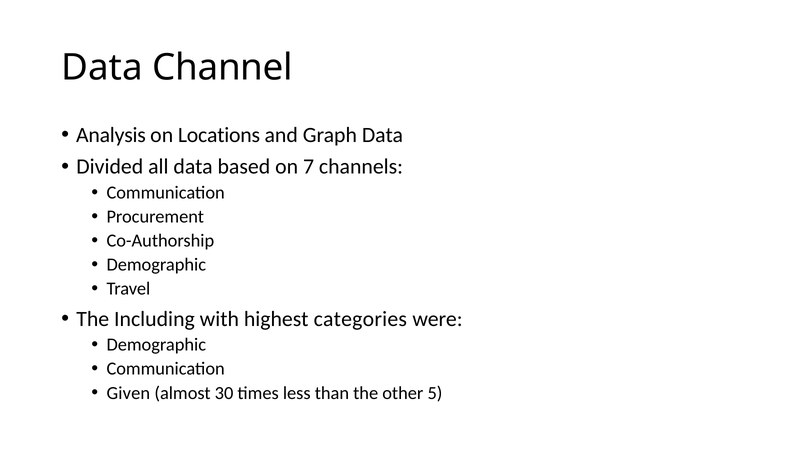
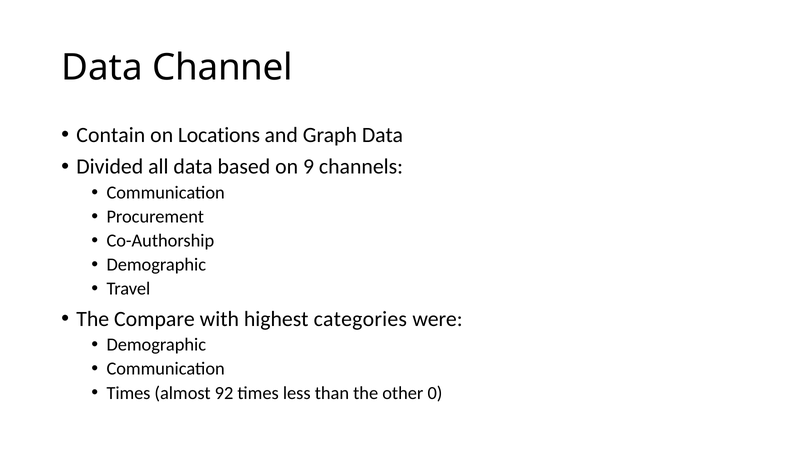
Analysis: Analysis -> Contain (111, 135)
7: 7 -> 9 (309, 167)
Including: Including -> Compare (154, 319)
Given: Given -> Times (128, 393)
30: 30 -> 92 (224, 393)
5: 5 -> 0 (435, 393)
